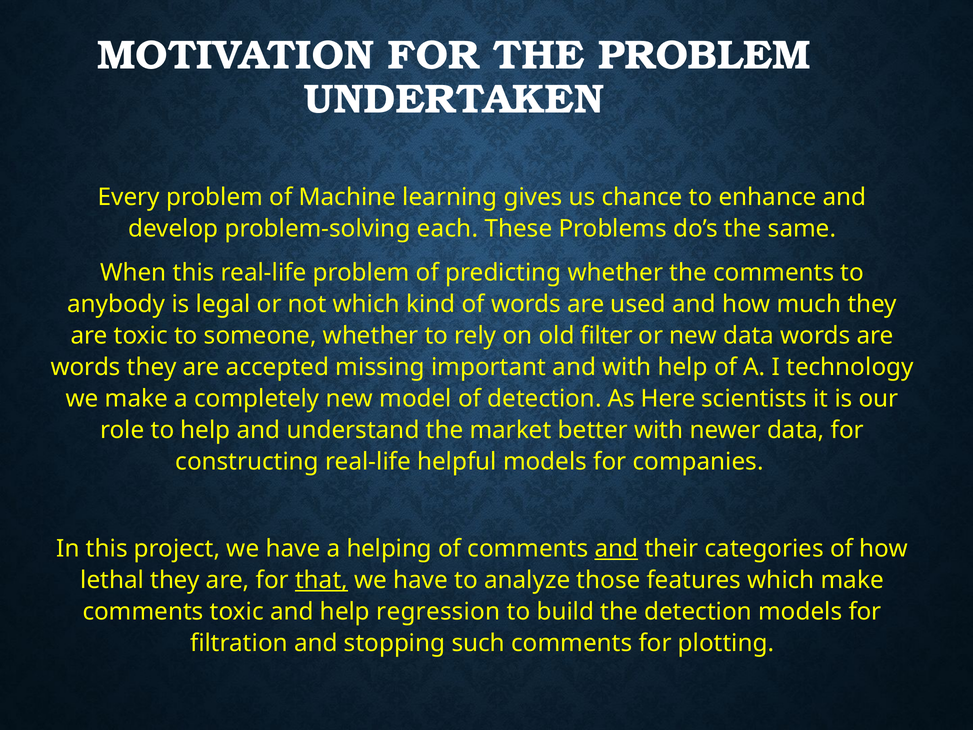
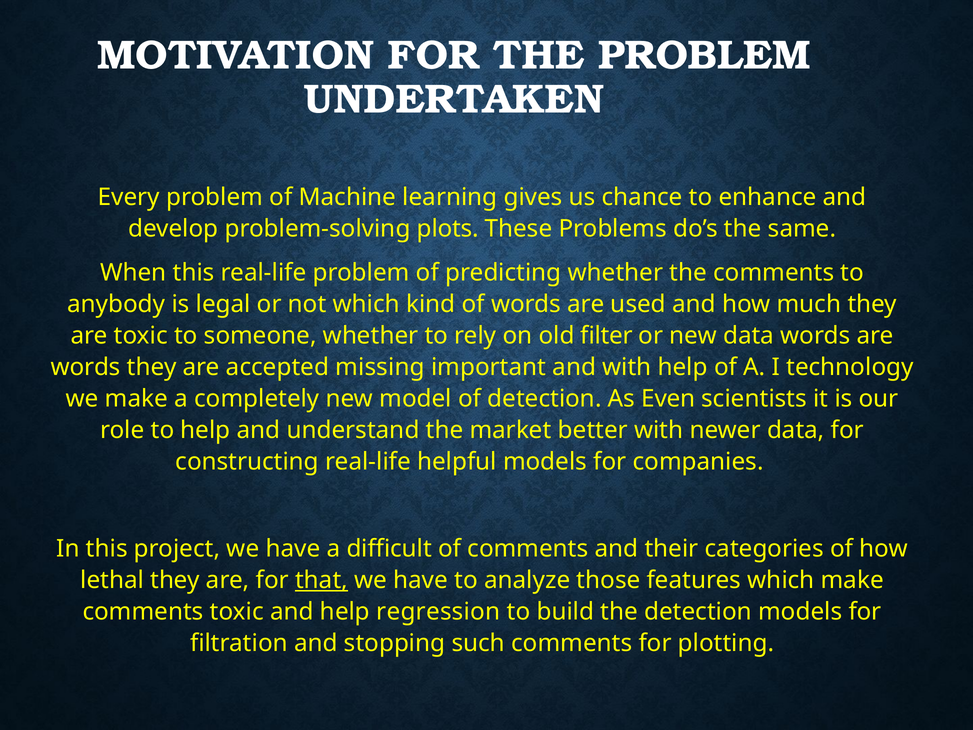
each: each -> plots (448, 229)
Here: Here -> Even (668, 398)
helping: helping -> difficult (389, 549)
and underline: present -> none (616, 549)
